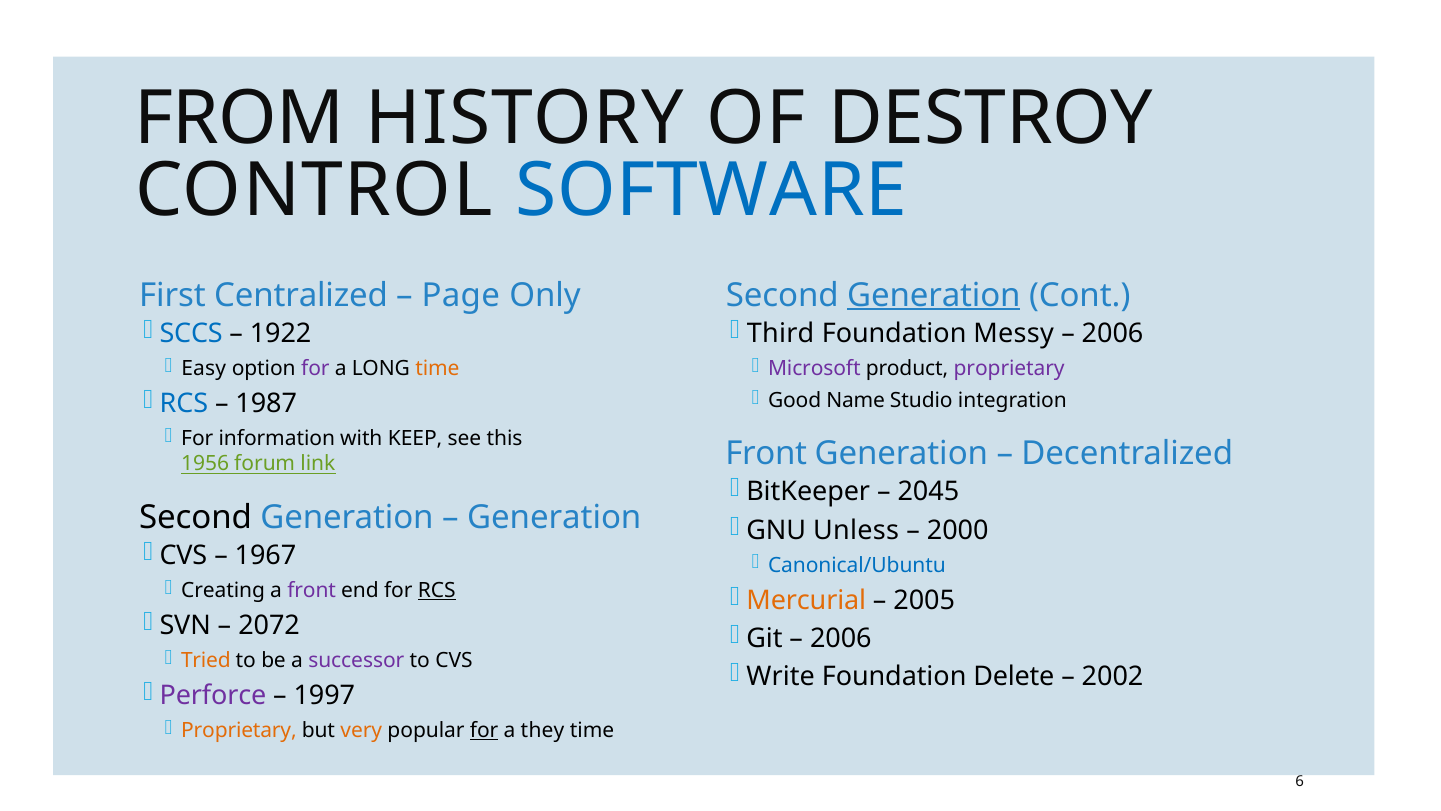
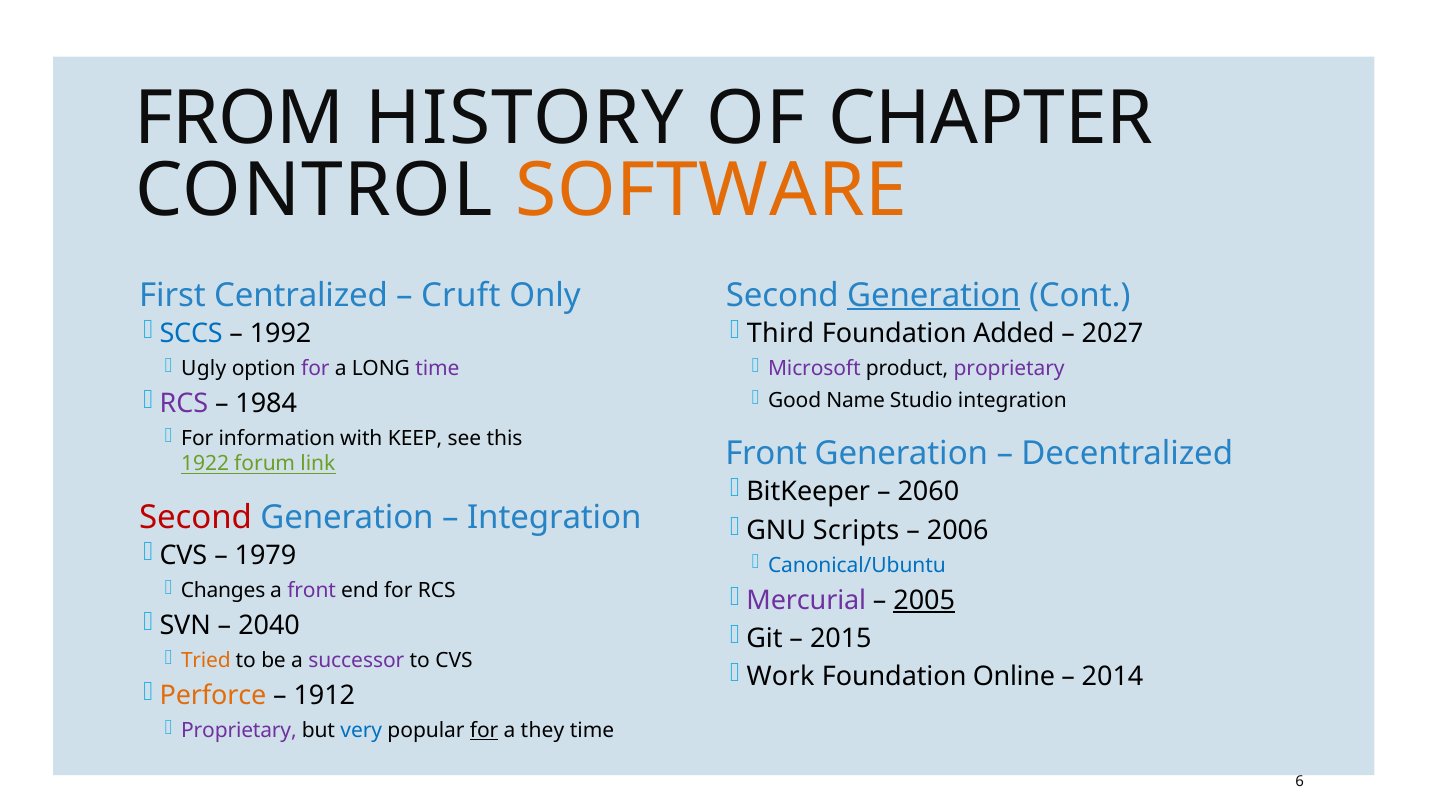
DESTROY: DESTROY -> CHAPTER (991, 119)
SOFTWARE colour: blue -> orange (711, 191)
Page: Page -> Cruft (461, 295)
1922: 1922 -> 1992 (281, 333)
Messy: Messy -> Added (1014, 333)
2006: 2006 -> 2027 (1113, 333)
Easy: Easy -> Ugly (204, 368)
time colour: orange -> purple (437, 368)
RCS colour: blue -> purple (184, 403)
1987: 1987 -> 1984 (266, 403)
1956: 1956 -> 1922 (205, 463)
2045: 2045 -> 2060 (928, 492)
Second colour: black -> red (196, 517)
Generation: Generation -> Integration (554, 517)
Unless: Unless -> Scripts (856, 530)
2000: 2000 -> 2006 (958, 530)
1967: 1967 -> 1979 (265, 555)
Creating: Creating -> Changes (223, 590)
RCS underline: present -> none (437, 590)
Mercurial colour: orange -> purple (806, 600)
2005 underline: none -> present (924, 600)
2072: 2072 -> 2040 (269, 625)
2006: 2006 -> 2015 (841, 638)
Write: Write -> Work (781, 676)
Delete: Delete -> Online (1014, 676)
2002: 2002 -> 2014 (1113, 676)
Perforce colour: purple -> orange (213, 695)
1997: 1997 -> 1912 (324, 695)
Proprietary colour: orange -> purple (239, 730)
very colour: orange -> blue (361, 730)
